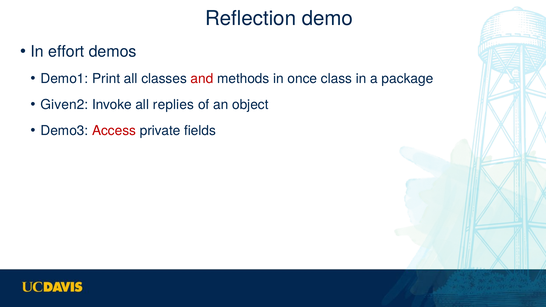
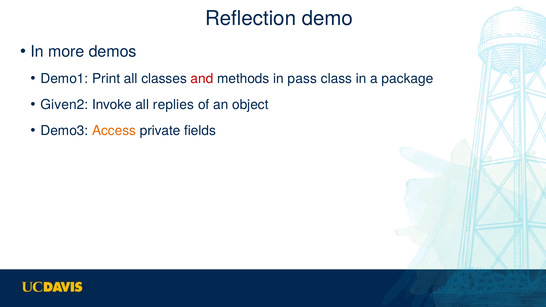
effort: effort -> more (66, 52)
once: once -> pass (302, 79)
Access colour: red -> orange (114, 131)
